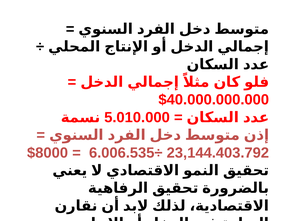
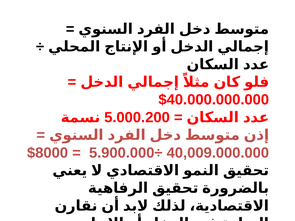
5.010.000: 5.010.000 -> 5.000.200 (137, 118)
6.006.535: 6.006.535 -> 5.900.000 (122, 153)
23,144.403.792: 23,144.403.792 -> 40,009.000.000 (218, 153)
